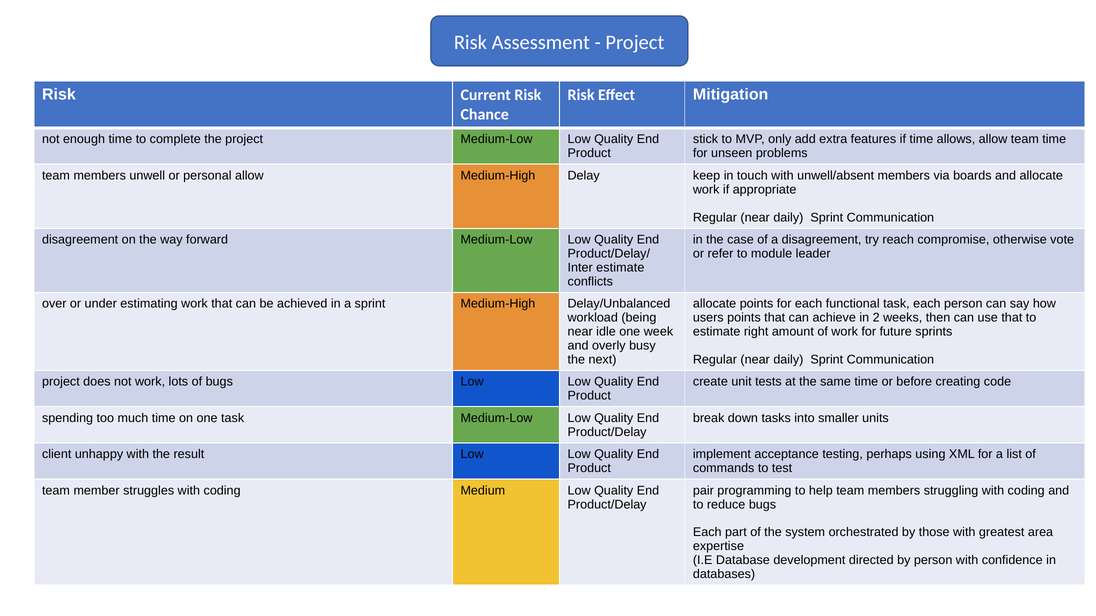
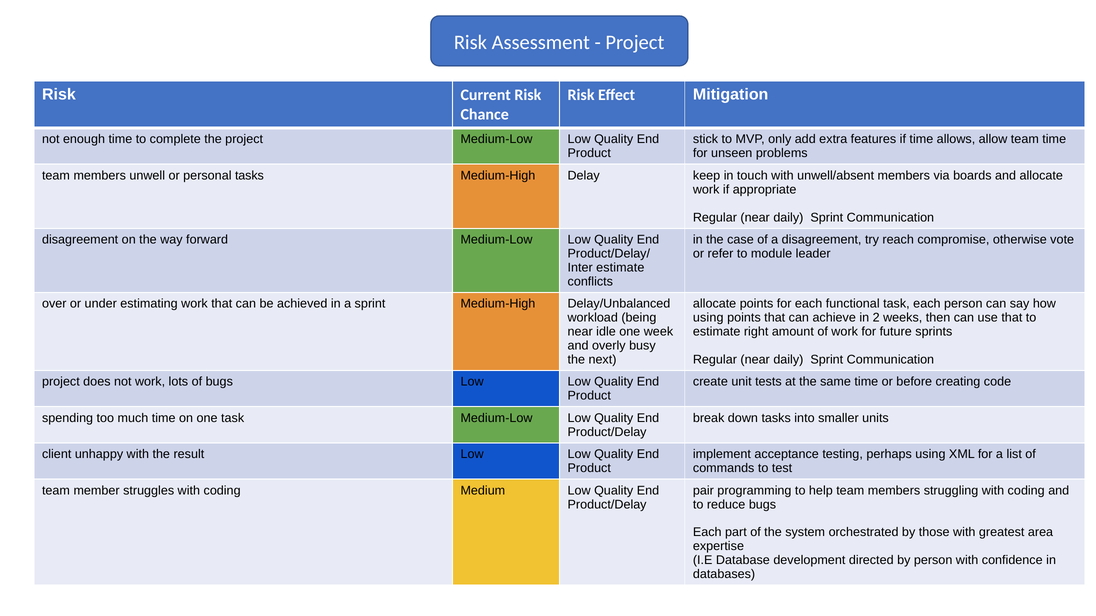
personal allow: allow -> tasks (249, 176)
users: users -> using (708, 318)
